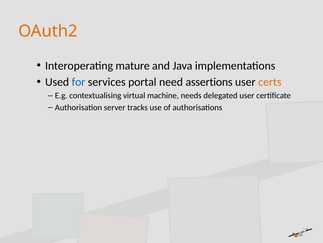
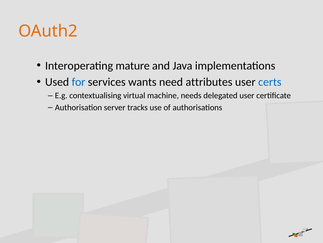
portal: portal -> wants (142, 82)
assertions: assertions -> attributes (209, 82)
certs colour: orange -> blue (270, 82)
